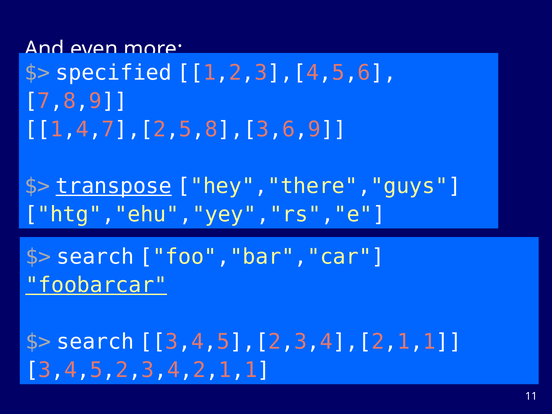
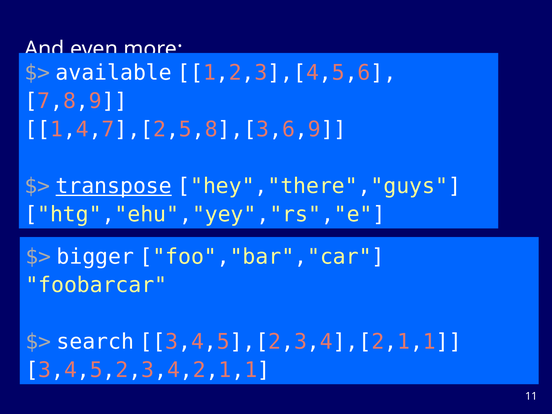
specified: specified -> available (114, 73)
search: search -> bigger (95, 257)
foobarcar underline: present -> none (96, 285)
